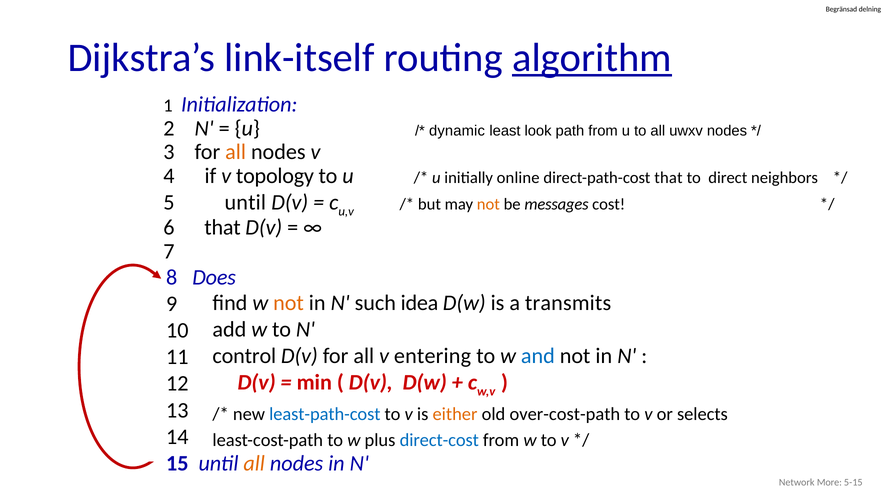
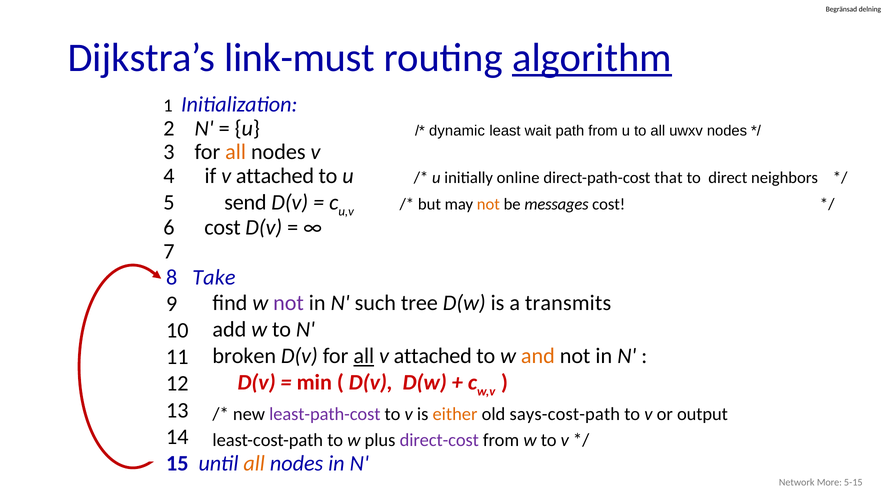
link-itself: link-itself -> link-must (299, 58)
look: look -> wait (538, 131)
if v topology: topology -> attached (275, 176)
5 until: until -> send (245, 202)
6 that: that -> cost (223, 227)
Does: Does -> Take (214, 277)
not colour: orange -> purple (289, 302)
idea: idea -> tree (419, 302)
control: control -> broken (244, 356)
all underline: none -> present (364, 356)
entering: entering -> attached (433, 356)
and colour: blue -> orange (538, 356)
least-path-cost colour: blue -> purple (325, 414)
over-cost-path: over-cost-path -> says-cost-path (565, 414)
selects: selects -> output (702, 414)
direct-cost colour: blue -> purple (439, 439)
